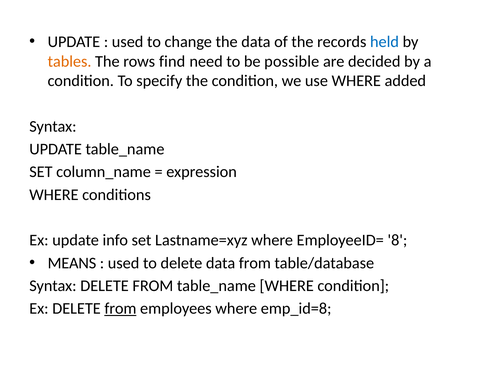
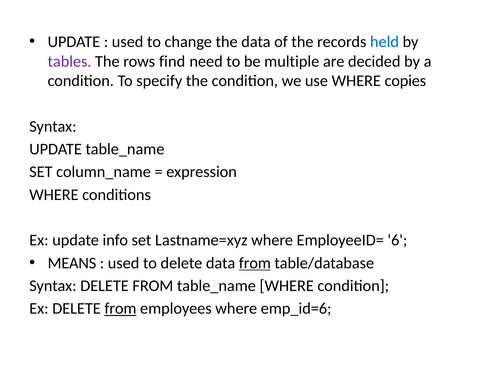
tables colour: orange -> purple (70, 61)
possible: possible -> multiple (292, 61)
added: added -> copies (405, 81)
8: 8 -> 6 (397, 240)
from underline: none -> present (255, 263)
emp_id=8: emp_id=8 -> emp_id=6 (296, 309)
